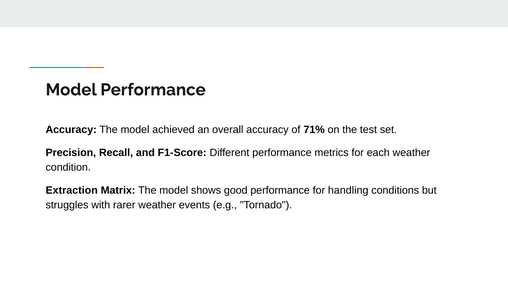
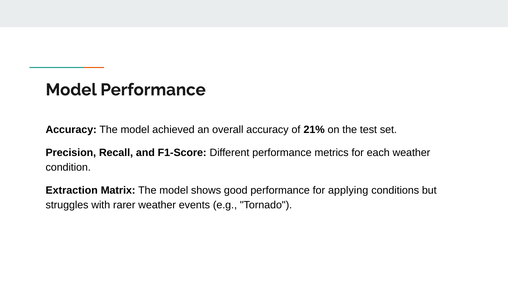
71%: 71% -> 21% (314, 130)
handling: handling -> applying (348, 190)
